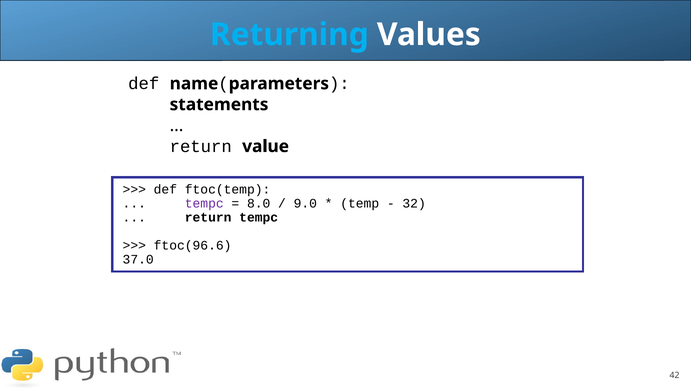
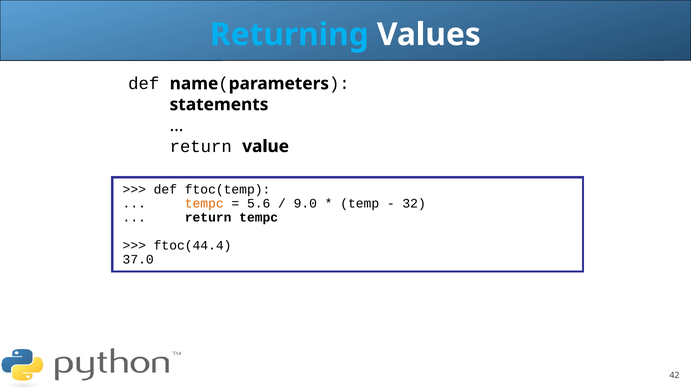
tempc colour: purple -> orange (204, 203)
8.0: 8.0 -> 5.6 (259, 203)
ftoc(96.6: ftoc(96.6 -> ftoc(44.4 (193, 245)
